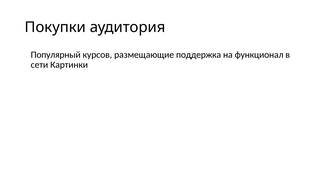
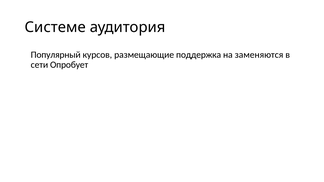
Покупки: Покупки -> Системе (55, 27)
функционал: функционал -> заменяются (259, 55)
Картинки: Картинки -> Опробует (69, 65)
